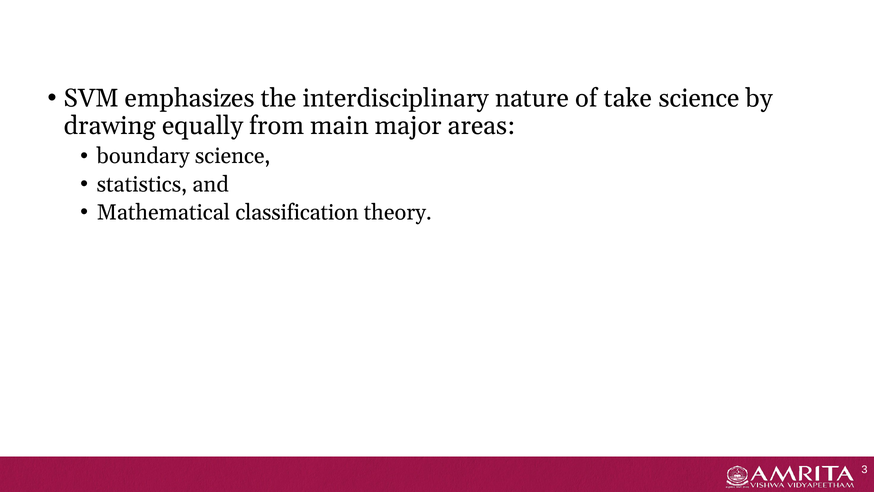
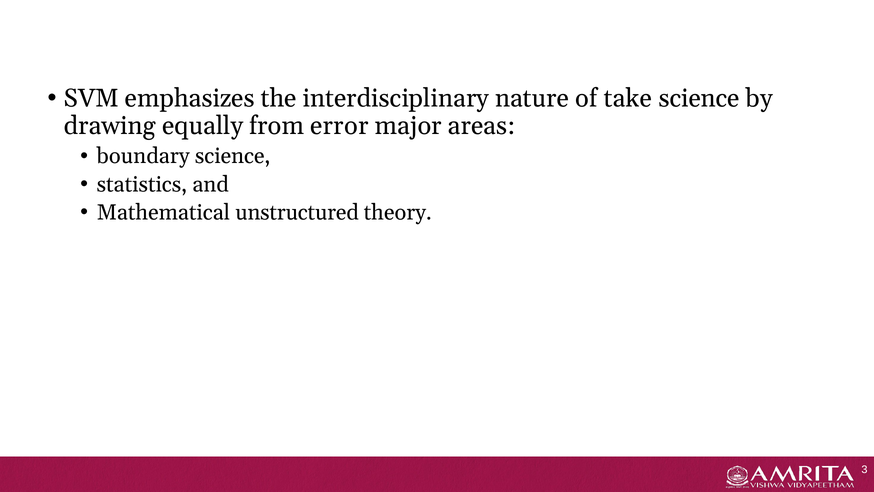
main: main -> error (339, 126)
classification: classification -> unstructured (297, 212)
